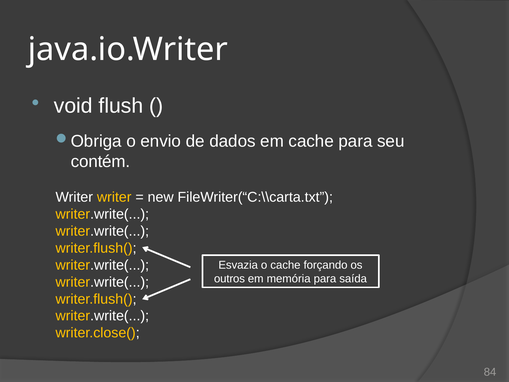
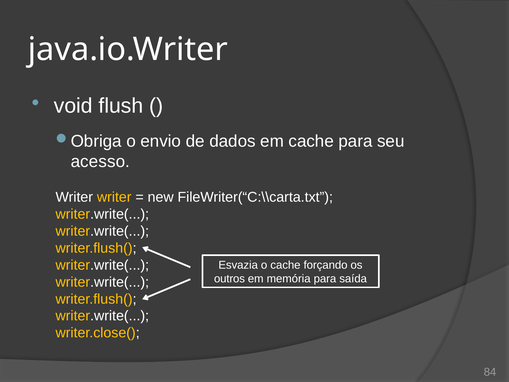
contém: contém -> acesso (100, 162)
